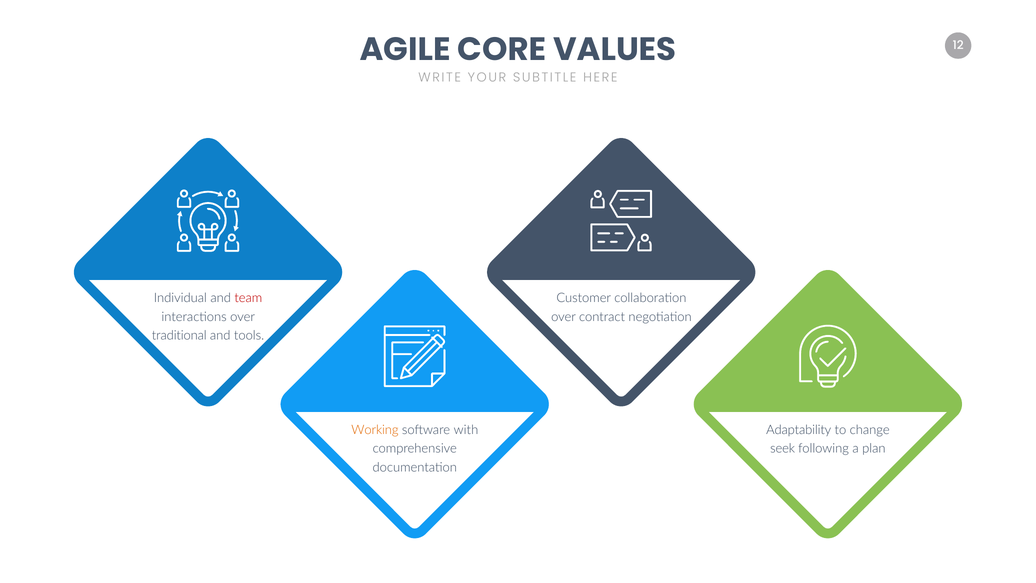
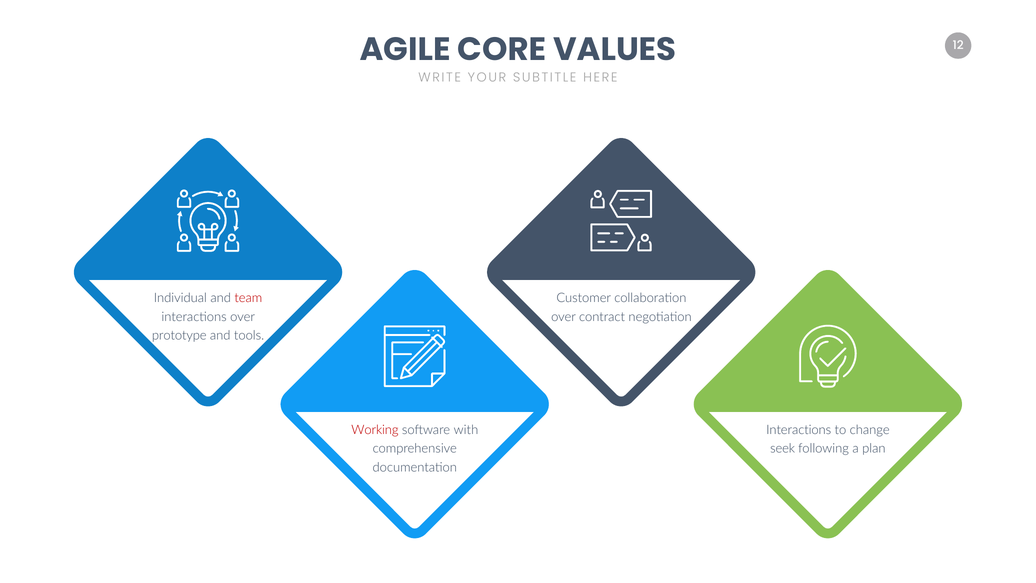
traditional: traditional -> prototype (179, 336)
Working colour: orange -> red (375, 430)
Adaptability: Adaptability -> Interactions (799, 430)
